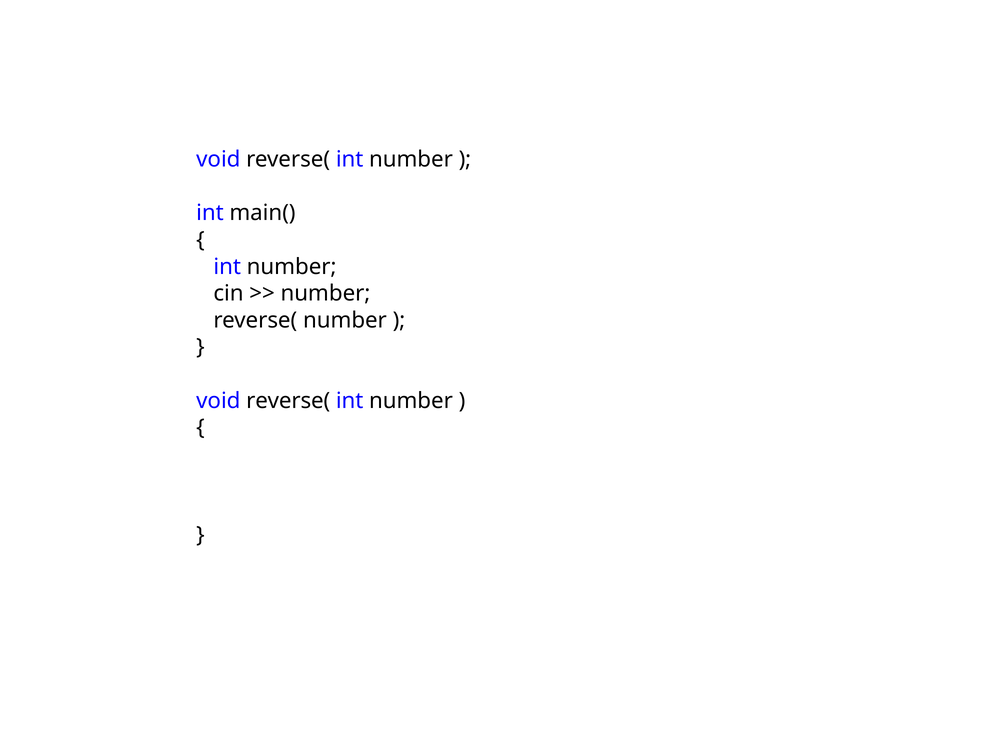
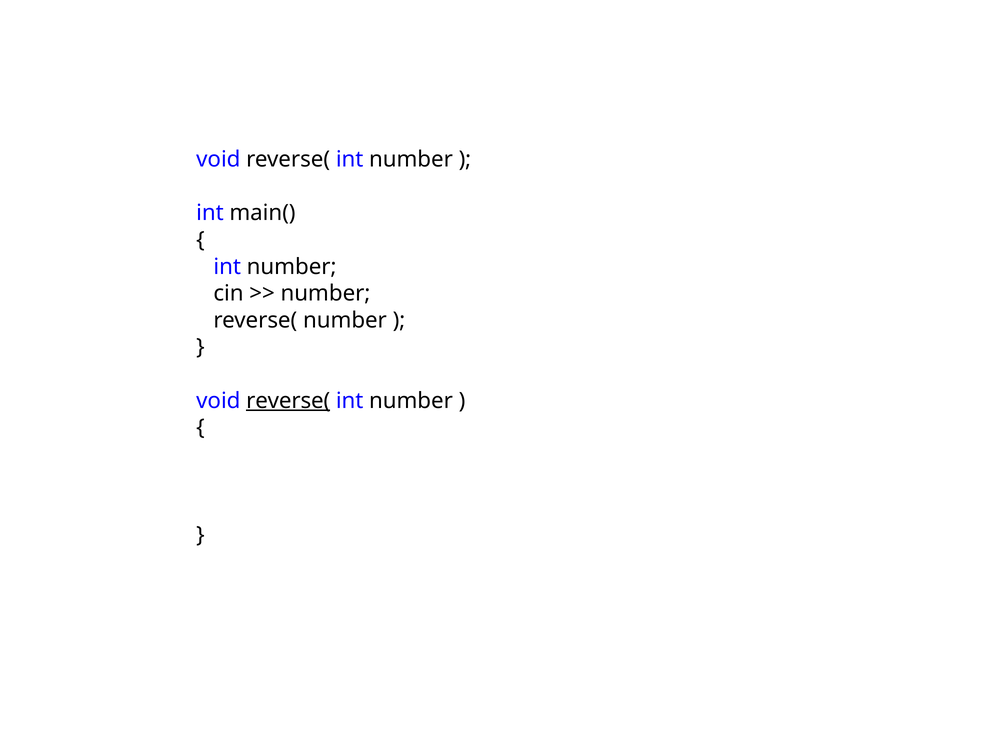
reverse( underline: none -> present (288, 401)
